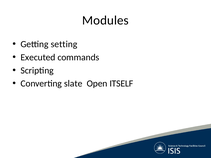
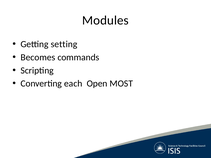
Executed: Executed -> Becomes (38, 57)
slate: slate -> each (73, 84)
ITSELF: ITSELF -> MOST (121, 84)
